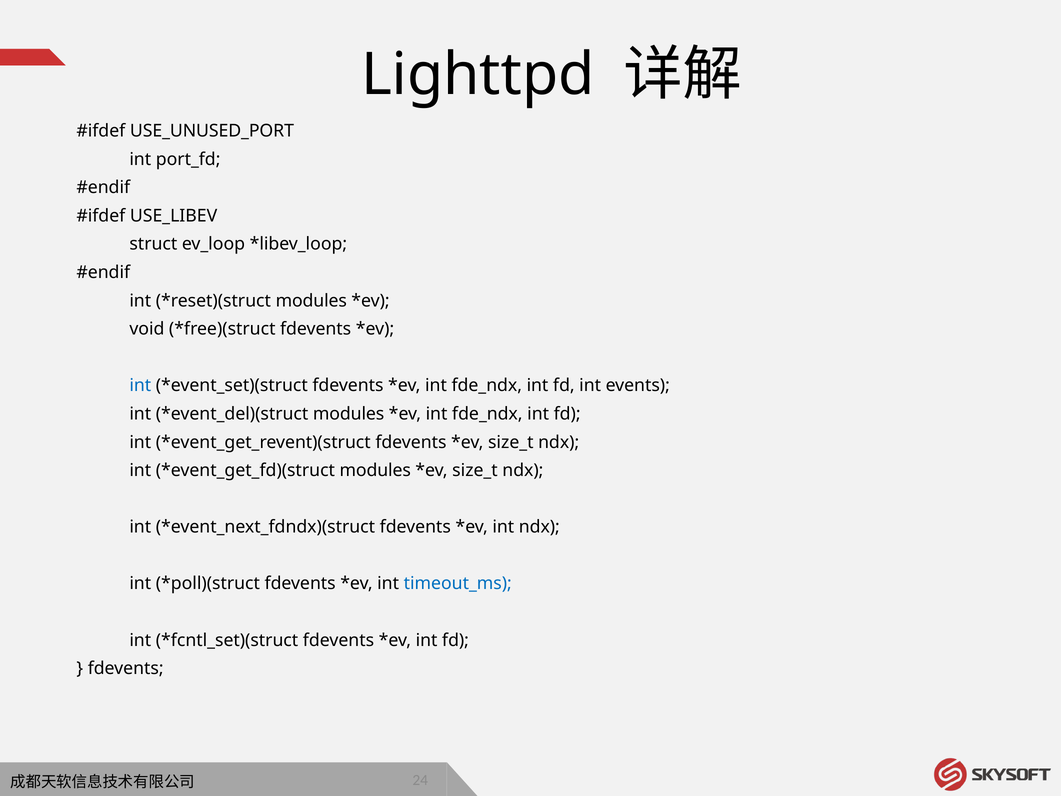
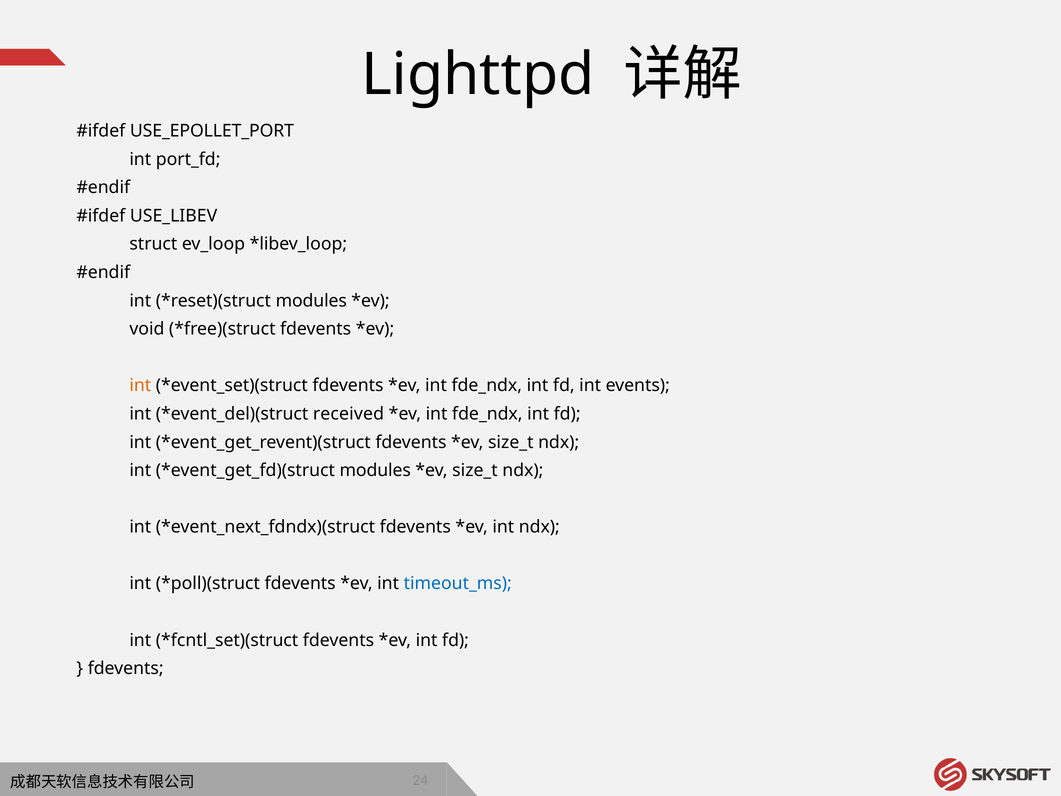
USE_UNUSED_PORT: USE_UNUSED_PORT -> USE_EPOLLET_PORT (212, 131)
int colour: blue -> orange (140, 385)
modules: modules -> received (348, 414)
